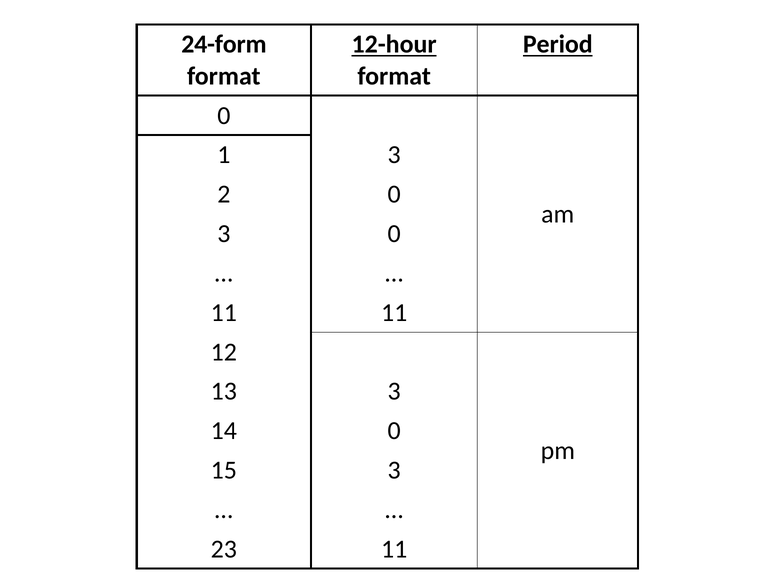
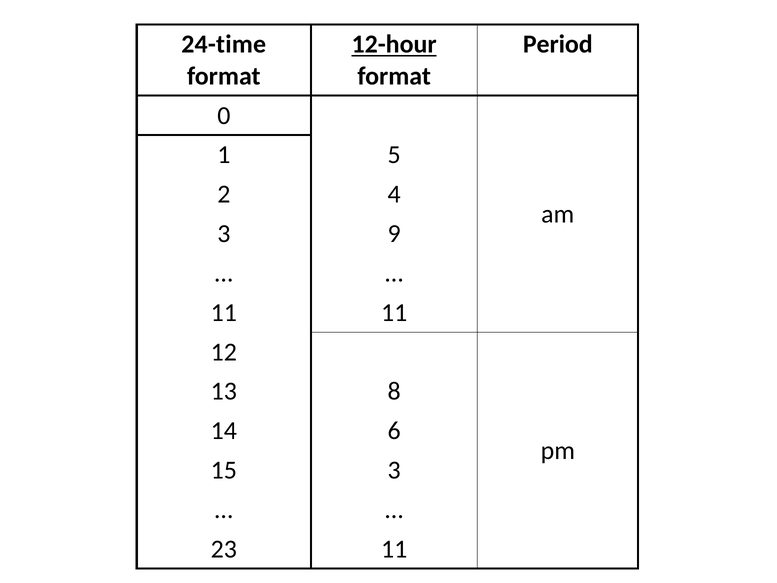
24-form: 24-form -> 24-time (224, 44)
Period underline: present -> none (558, 44)
1 3: 3 -> 5 (394, 155)
2 0: 0 -> 4 (394, 194)
3 0: 0 -> 9 (394, 234)
13 3: 3 -> 8 (394, 391)
14 0: 0 -> 6 (394, 431)
